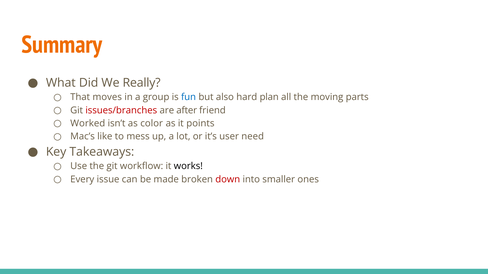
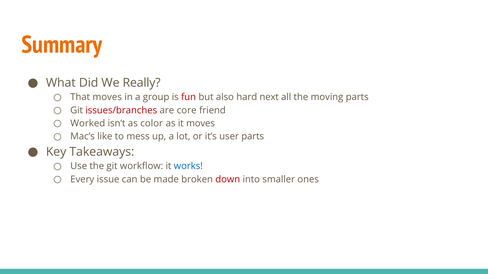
fun colour: blue -> red (189, 97)
plan: plan -> next (269, 97)
after: after -> core (187, 110)
it points: points -> moves (201, 124)
user need: need -> parts (253, 137)
works colour: black -> blue (188, 167)
